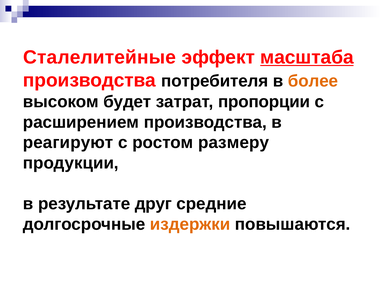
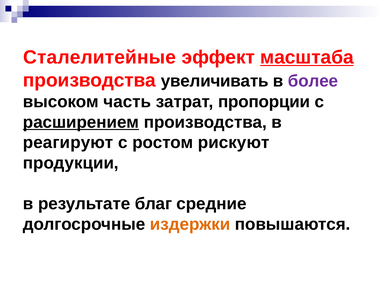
потребителя: потребителя -> увеличивать (215, 81)
более colour: orange -> purple (313, 81)
будет: будет -> часть (127, 102)
расширением underline: none -> present (81, 122)
размеру: размеру -> рискуют (234, 142)
друг: друг -> благ (153, 204)
